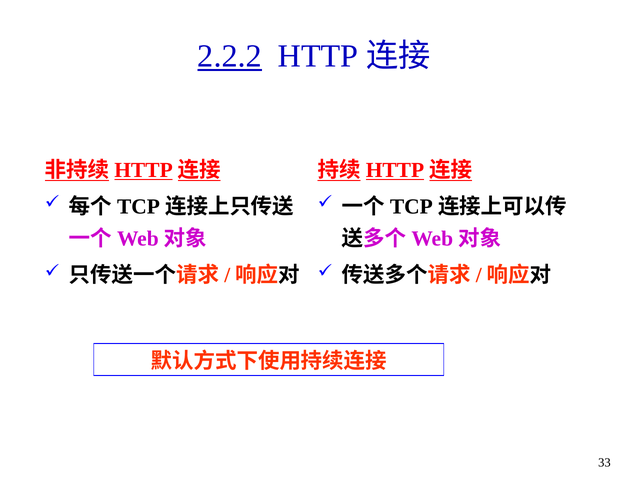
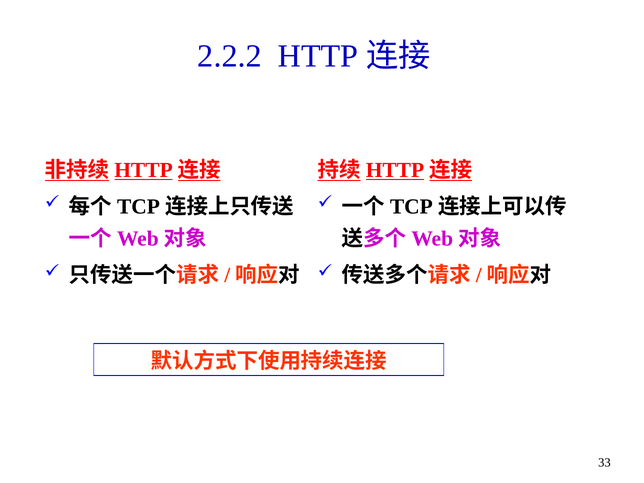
2.2.2 underline: present -> none (230, 56)
